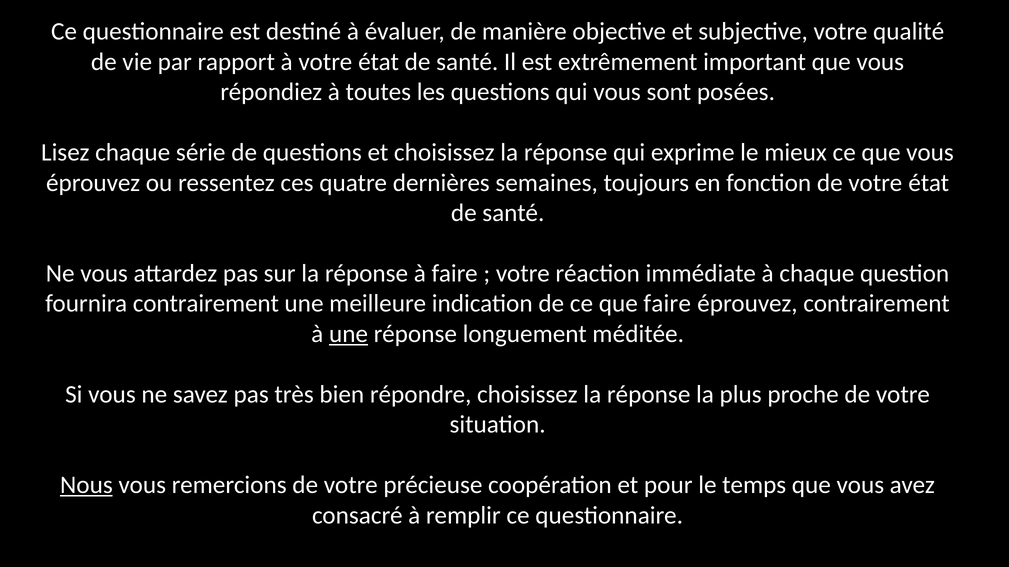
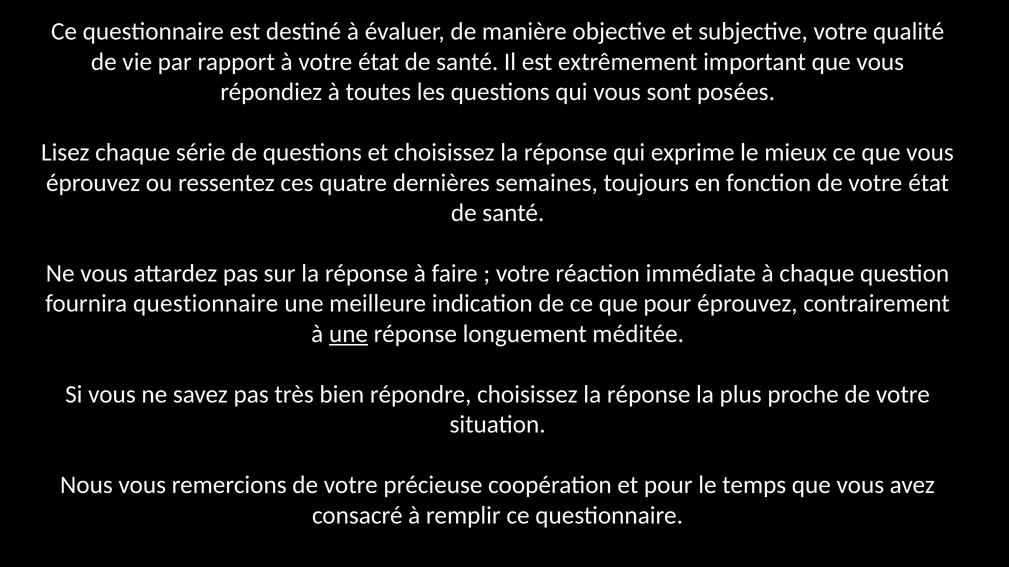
fournira contrairement: contrairement -> questionnaire (206, 304)
que faire: faire -> pour (667, 304)
Nous underline: present -> none (86, 486)
